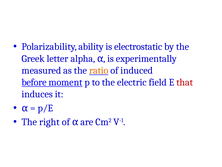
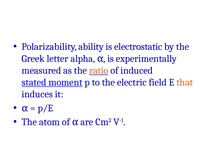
before: before -> stated (34, 82)
that colour: red -> orange (185, 82)
right: right -> atom (49, 122)
